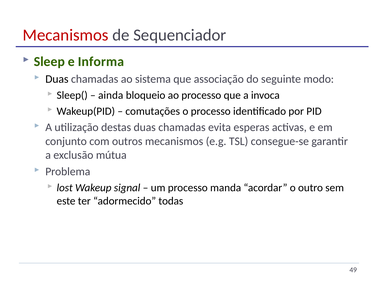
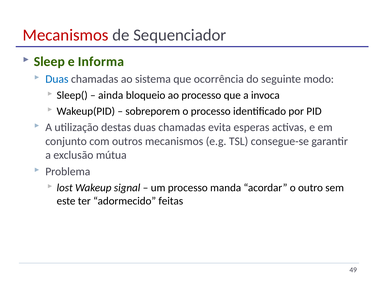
Duas colour: black -> blue (57, 79)
associação: associação -> ocorrência (219, 79)
comutações: comutações -> sobreporem (153, 111)
todas: todas -> feitas (171, 201)
